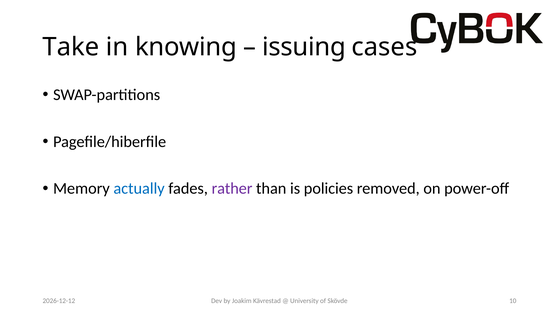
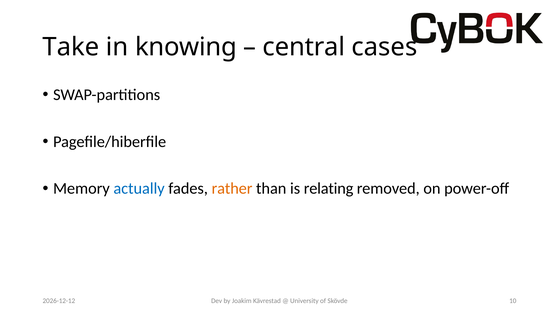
issuing: issuing -> central (304, 47)
rather colour: purple -> orange (232, 188)
policies: policies -> relating (329, 188)
